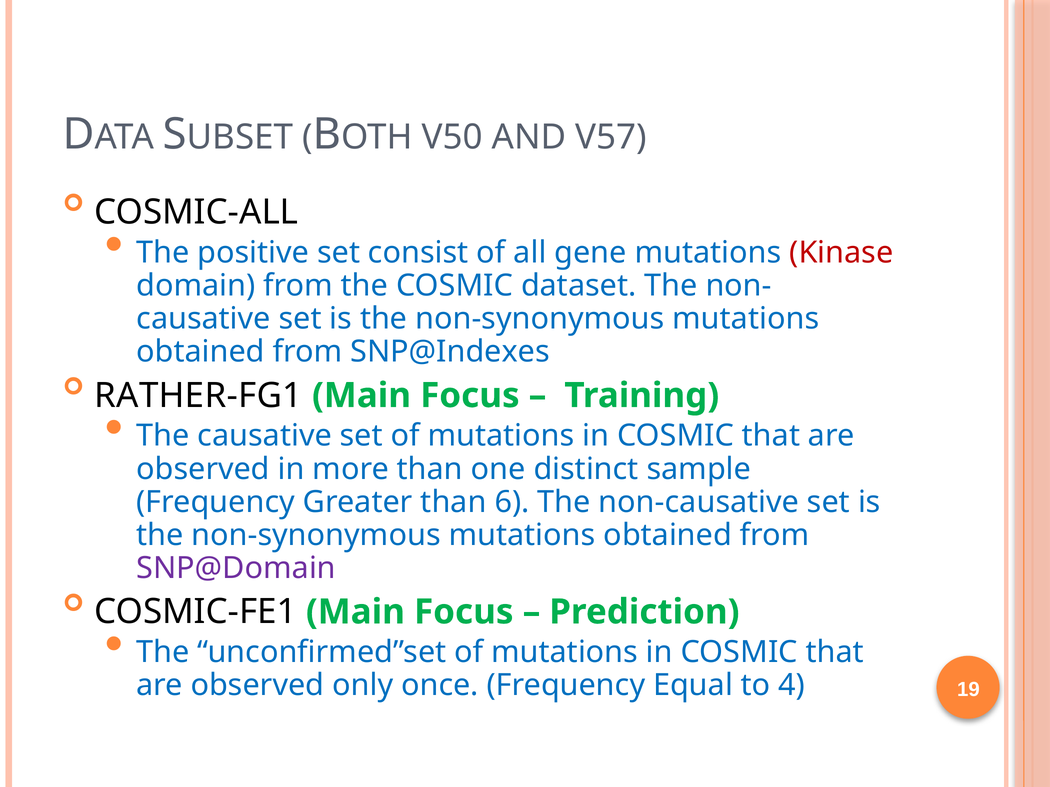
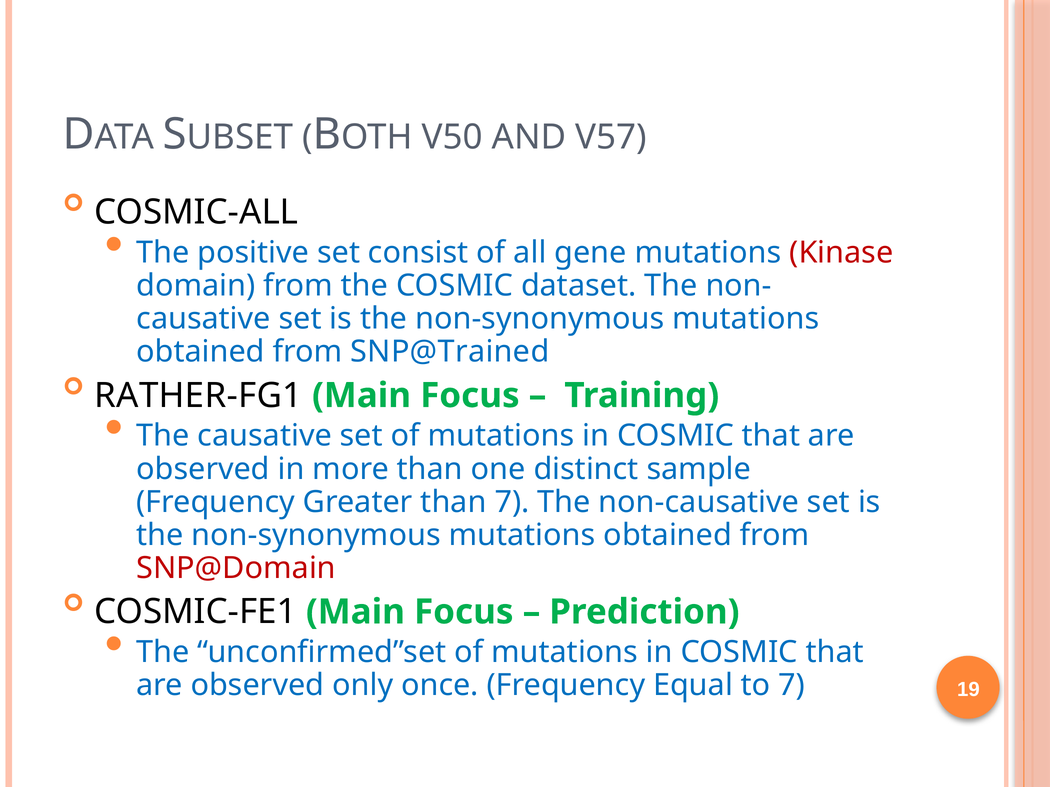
SNP@Indexes: SNP@Indexes -> SNP@Trained (450, 352)
than 6: 6 -> 7 (512, 502)
SNP@Domain colour: purple -> red (236, 568)
to 4: 4 -> 7 (792, 686)
